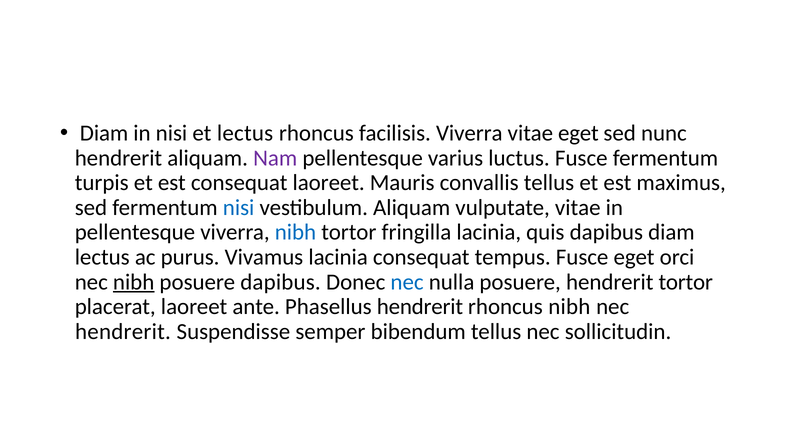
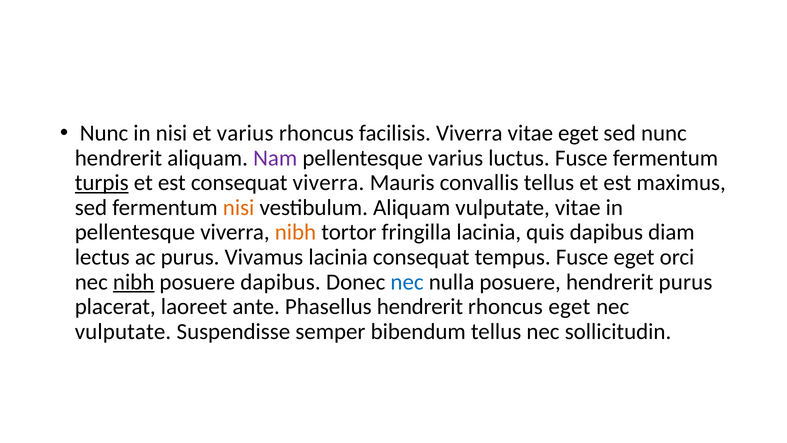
Diam: Diam -> Nunc (104, 133)
et lectus: lectus -> varius (245, 133)
turpis underline: none -> present (102, 183)
consequat laoreet: laoreet -> viverra (328, 183)
nisi colour: blue -> orange (239, 207)
nibh colour: blue -> orange (295, 232)
hendrerit tortor: tortor -> purus (686, 282)
rhoncus nibh: nibh -> eget (569, 307)
hendrerit: hendrerit -> vulputate (123, 331)
